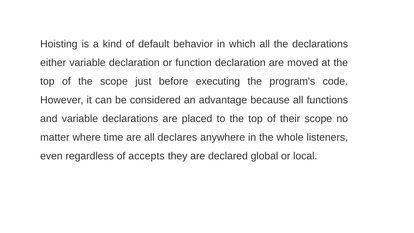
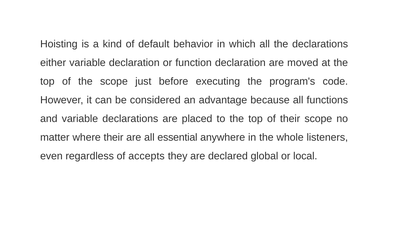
where time: time -> their (114, 137)
declares: declares -> essential (177, 137)
